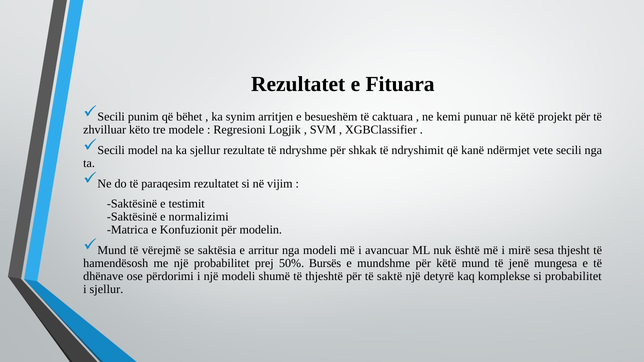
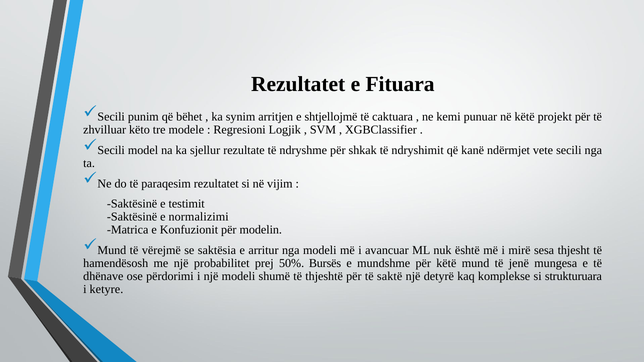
besueshëm: besueshëm -> shtjellojmë (331, 117)
si probabilitet: probabilitet -> strukturuara (573, 276)
i sjellur: sjellur -> ketyre (106, 289)
